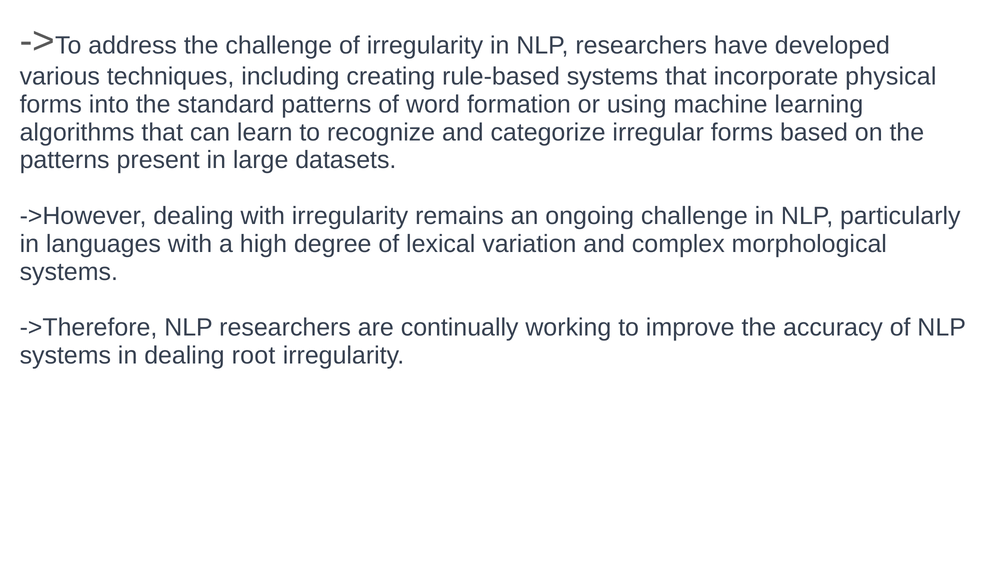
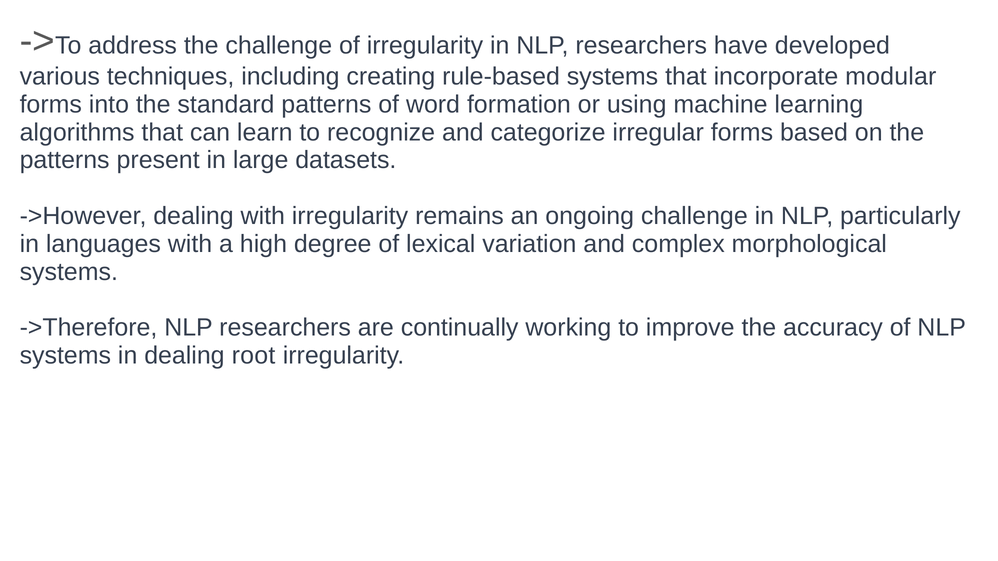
physical: physical -> modular (891, 77)
